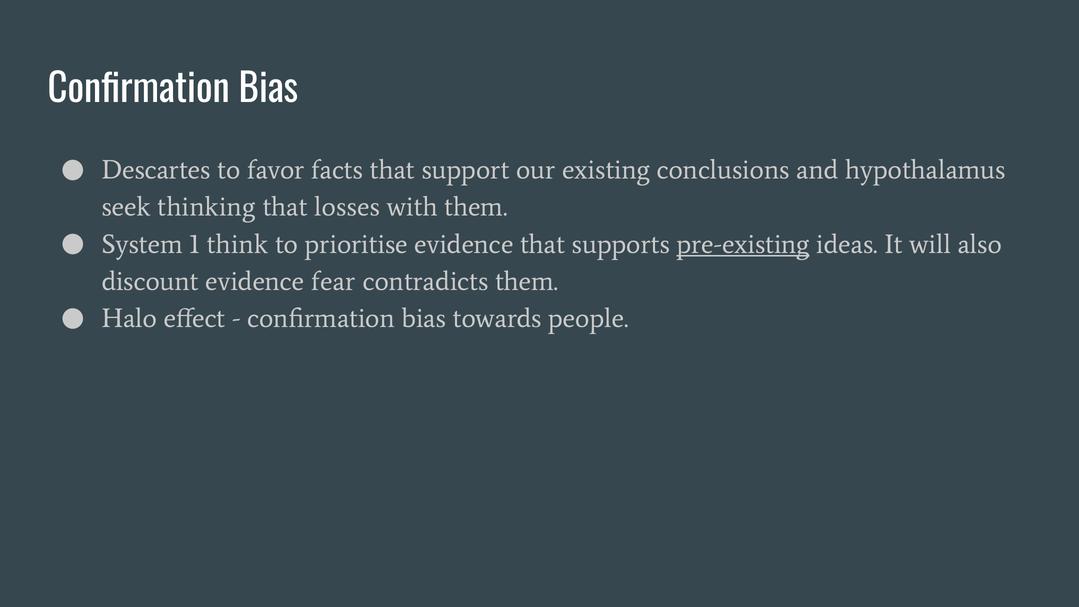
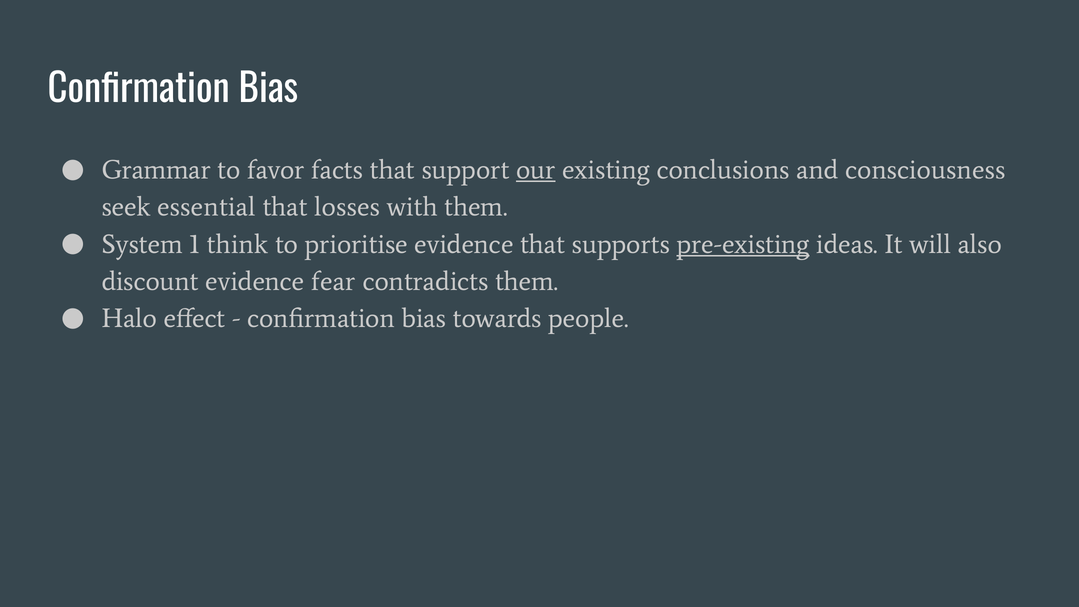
Descartes: Descartes -> Grammar (156, 170)
our underline: none -> present (536, 170)
hypothalamus: hypothalamus -> consciousness (925, 170)
thinking: thinking -> essential (206, 207)
